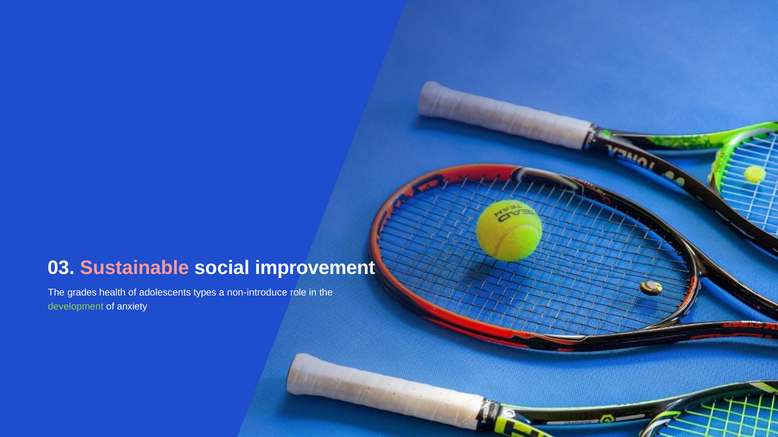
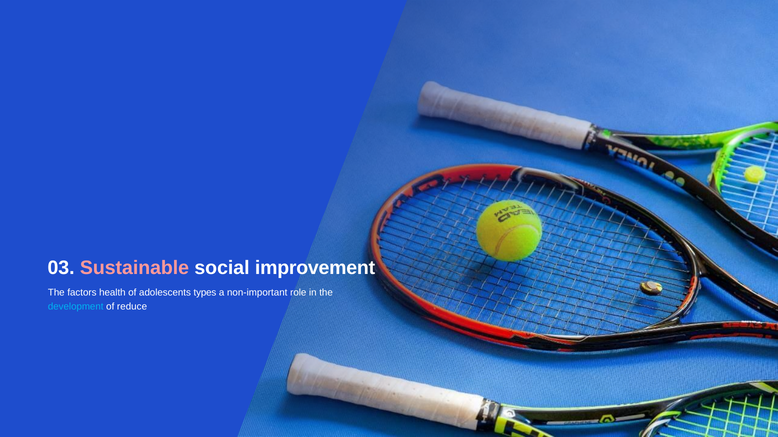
grades: grades -> factors (82, 293)
non-introduce: non-introduce -> non-important (257, 293)
development colour: light green -> light blue (76, 307)
anxiety: anxiety -> reduce (132, 307)
